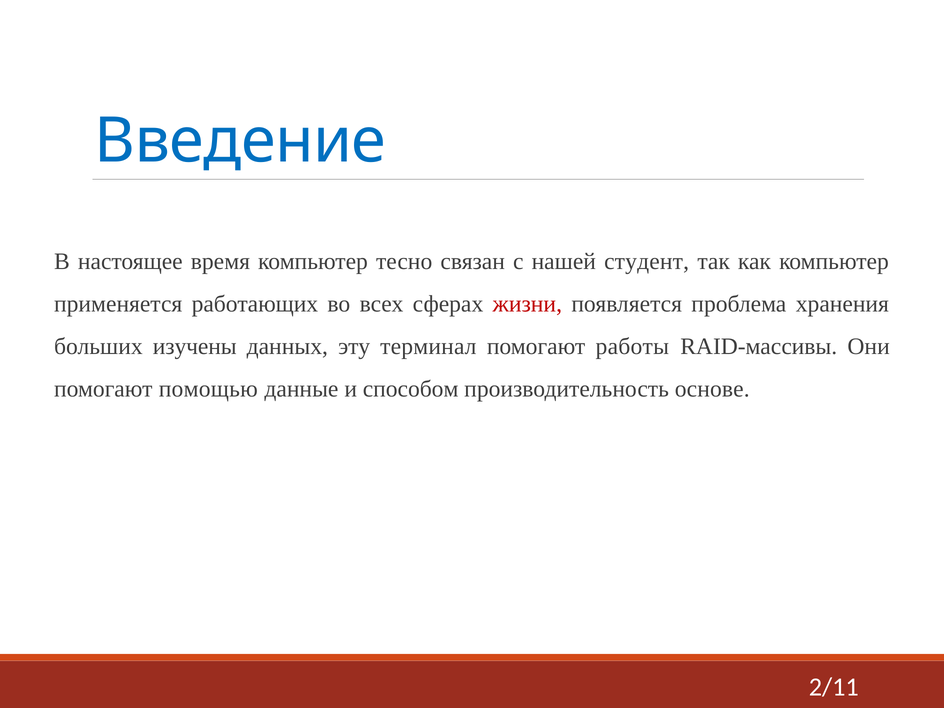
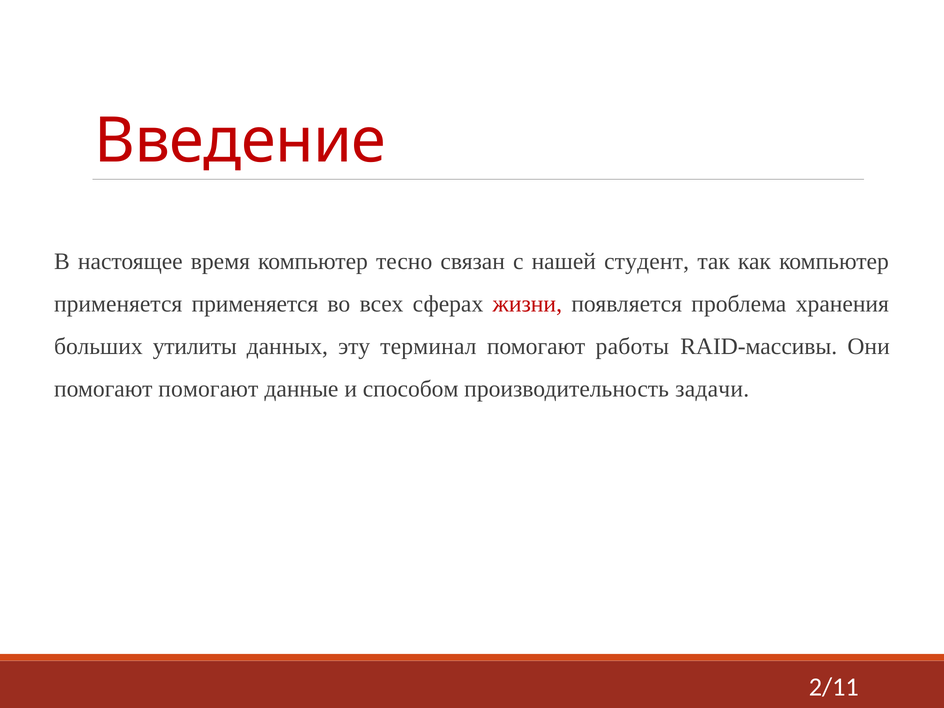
Введение colour: blue -> red (240, 141)
применяется работающих: работающих -> применяется (255, 304)
изучены: изучены -> утилиты (195, 346)
помогают помощью: помощью -> помогают (208, 389)
основе: основе -> задачи (712, 389)
